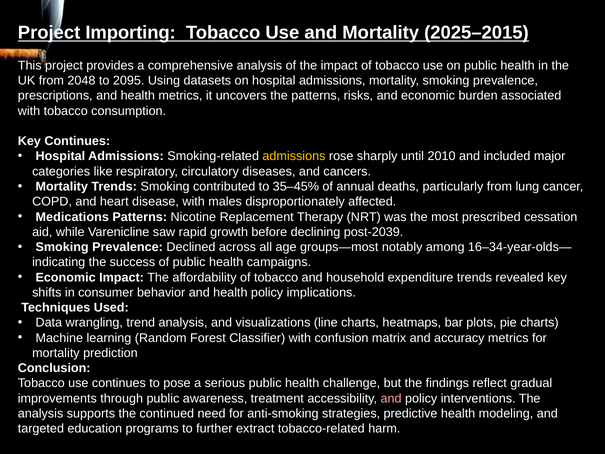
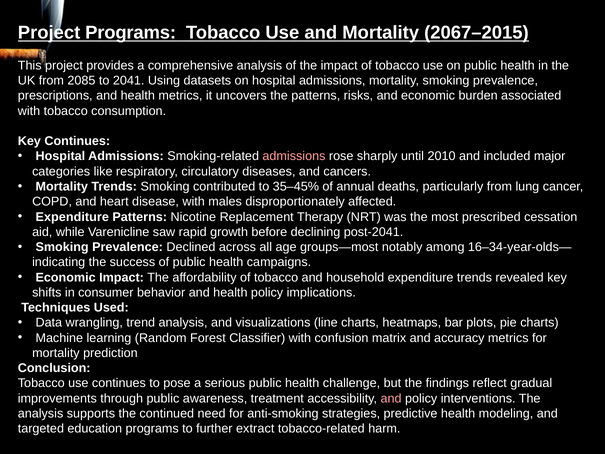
Project Importing: Importing -> Programs (131, 33)
2025–2015: 2025–2015 -> 2067–2015 (476, 33)
2048: 2048 -> 2085 (81, 81)
2095: 2095 -> 2041 (129, 81)
admissions colour: yellow -> pink (294, 156)
Medications: Medications -> Expenditure (72, 217)
post-2039: post-2039 -> post-2041 (374, 232)
